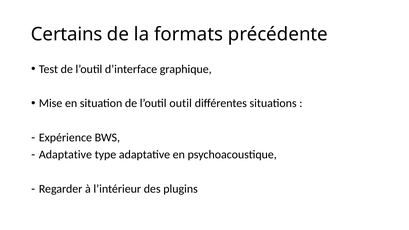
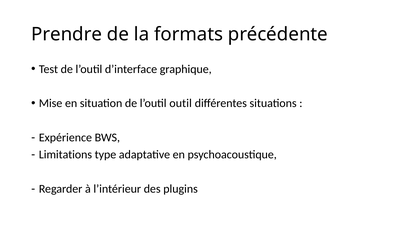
Certains: Certains -> Prendre (67, 34)
Adaptative: Adaptative -> Limitations (65, 155)
